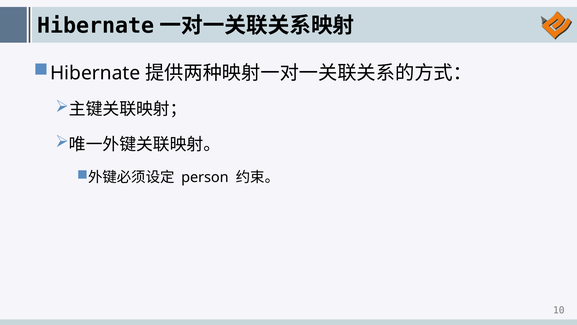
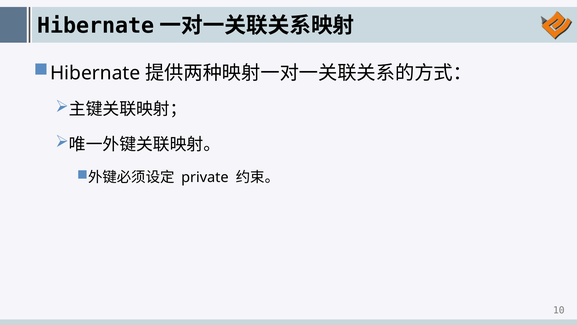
person: person -> private (205, 177)
